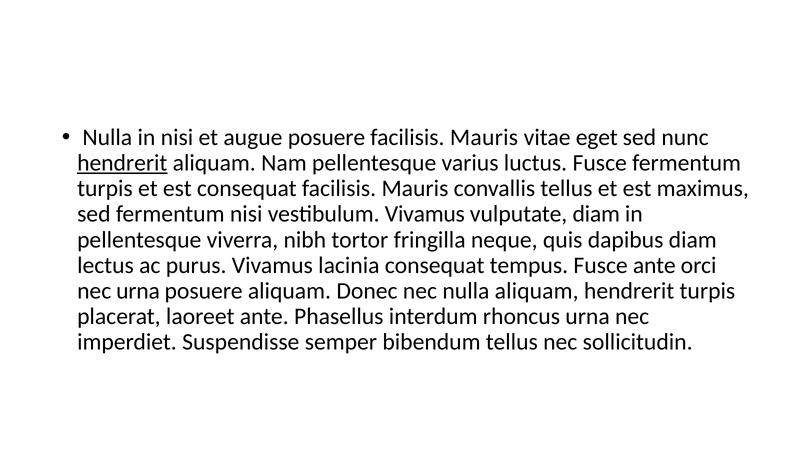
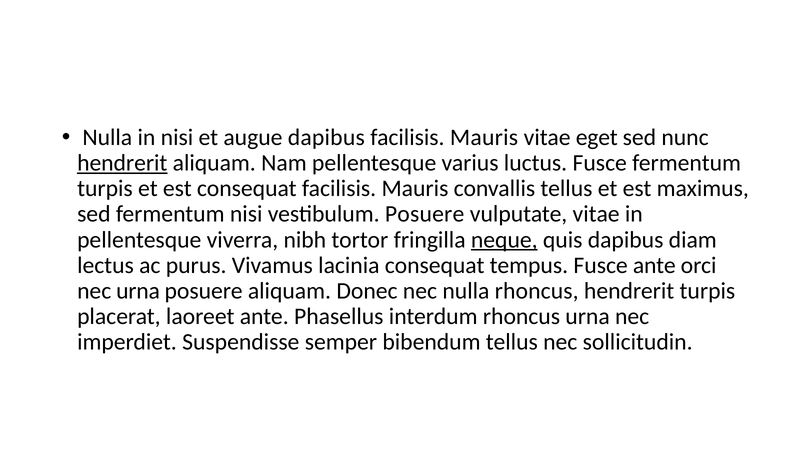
augue posuere: posuere -> dapibus (326, 137)
vestibulum Vivamus: Vivamus -> Posuere (425, 214)
vulputate diam: diam -> vitae (596, 214)
neque underline: none -> present (504, 240)
nulla aliquam: aliquam -> rhoncus (537, 291)
